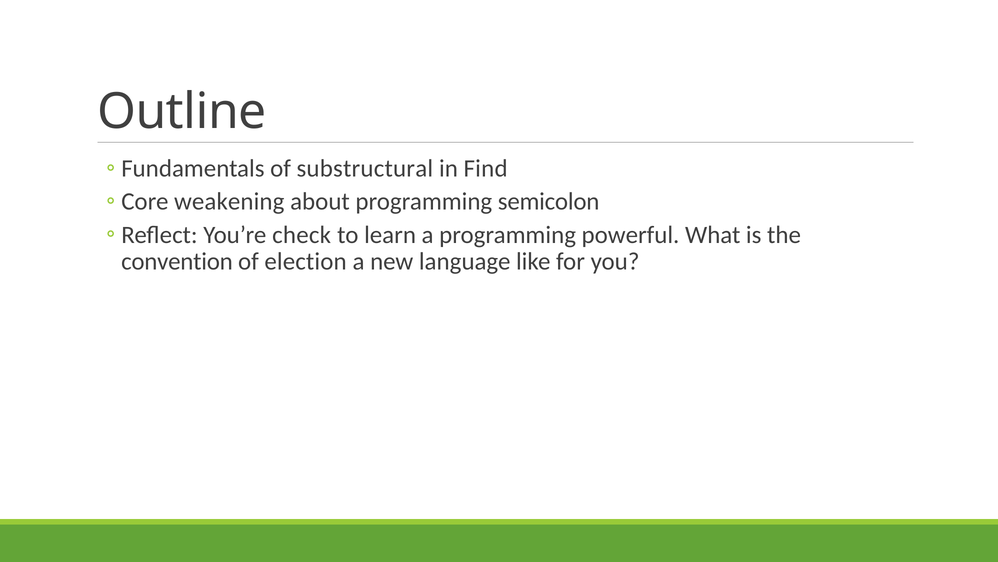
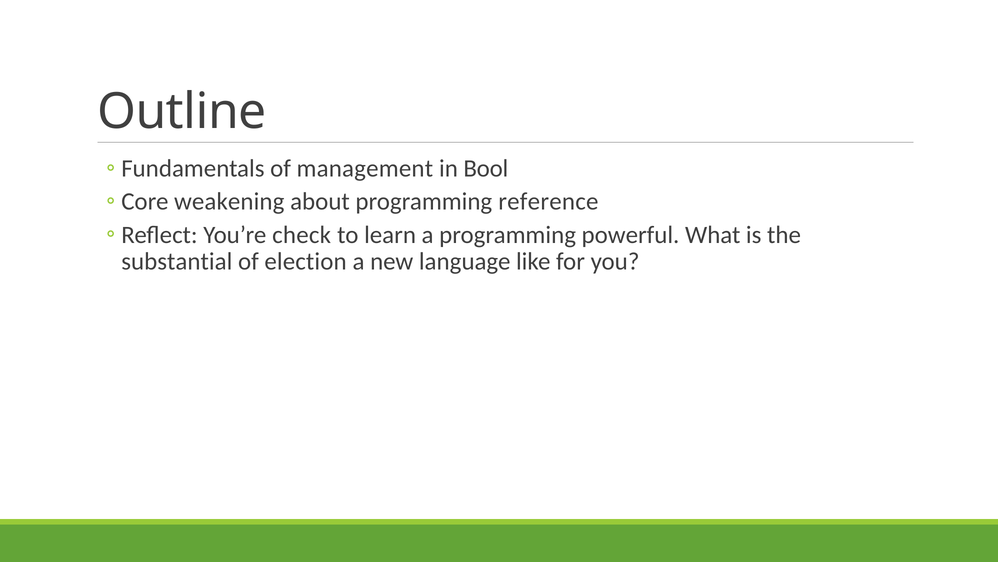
substructural: substructural -> management (365, 168)
Find: Find -> Bool (486, 168)
semicolon: semicolon -> reference (548, 201)
convention: convention -> substantial (177, 261)
